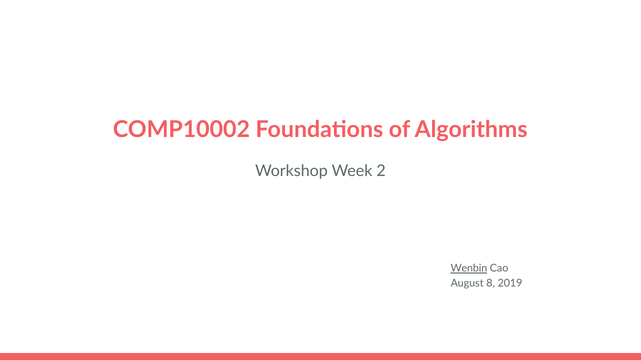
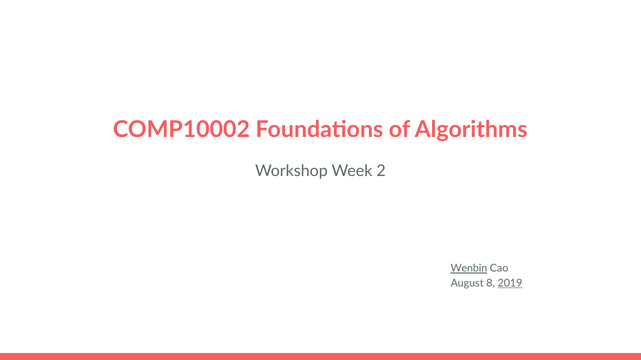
2019 underline: none -> present (510, 284)
